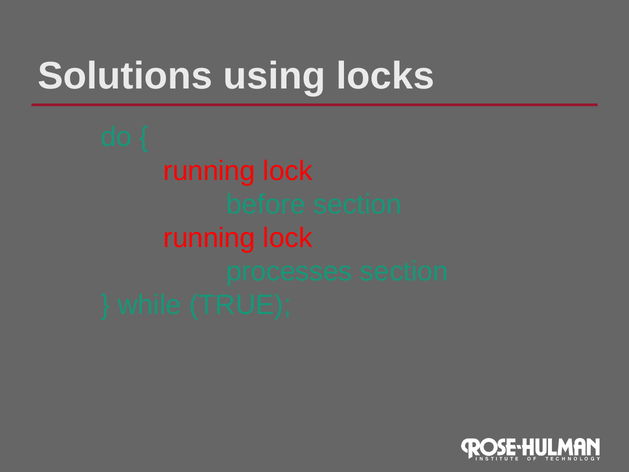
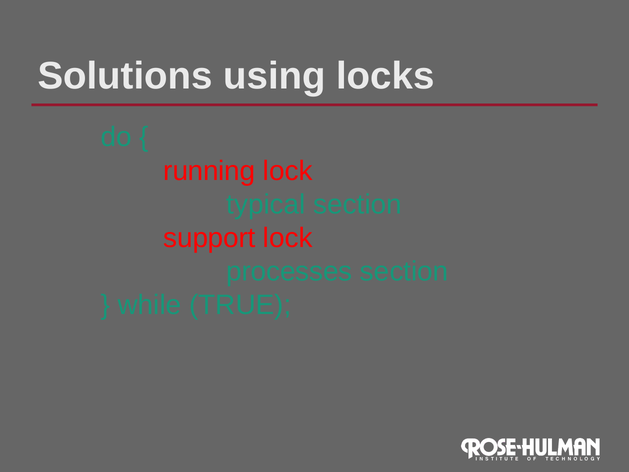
before: before -> typical (266, 204)
running: running -> support (209, 238)
